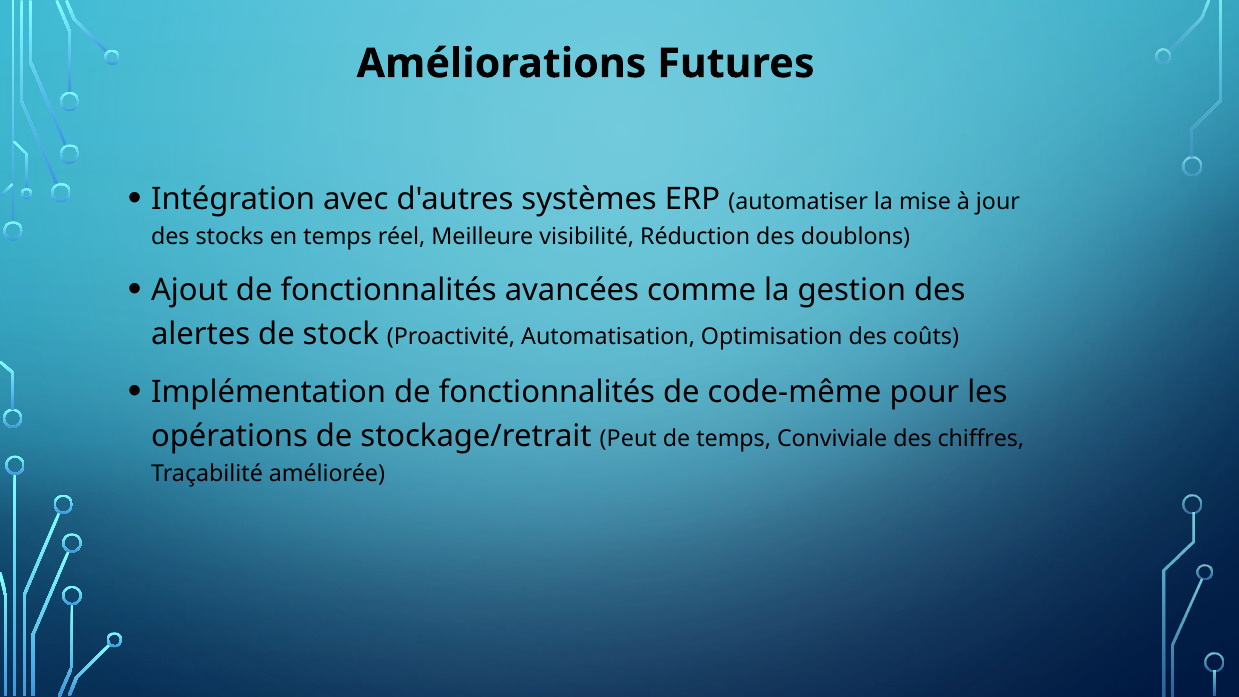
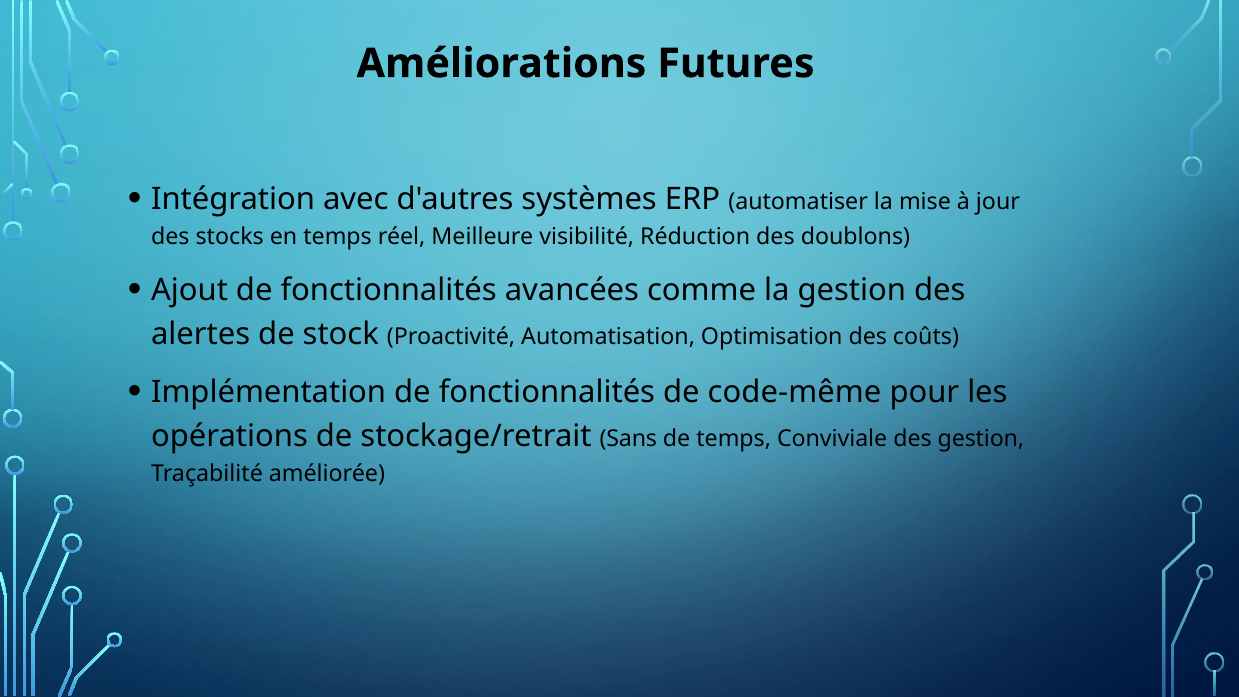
Peut: Peut -> Sans (628, 439)
des chiffres: chiffres -> gestion (981, 439)
